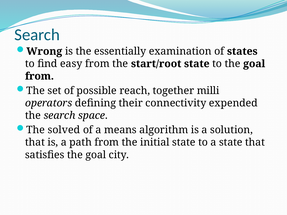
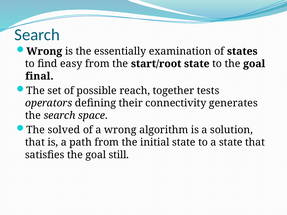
from: from -> final (39, 76)
milli: milli -> tests (208, 91)
expended: expended -> generates (233, 103)
a means: means -> wrong (120, 130)
city: city -> still (119, 155)
